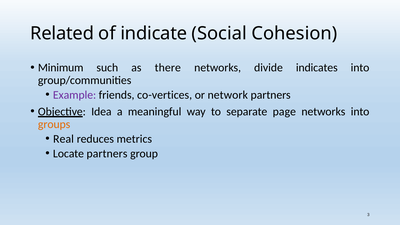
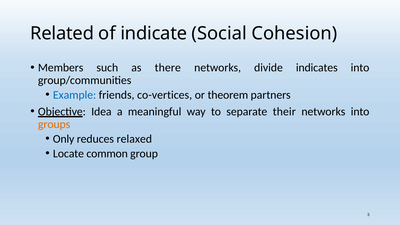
Minimum: Minimum -> Members (61, 68)
Example colour: purple -> blue (75, 95)
network: network -> theorem (228, 95)
page: page -> their (284, 112)
Real: Real -> Only (64, 139)
metrics: metrics -> relaxed (134, 139)
Locate partners: partners -> common (107, 153)
